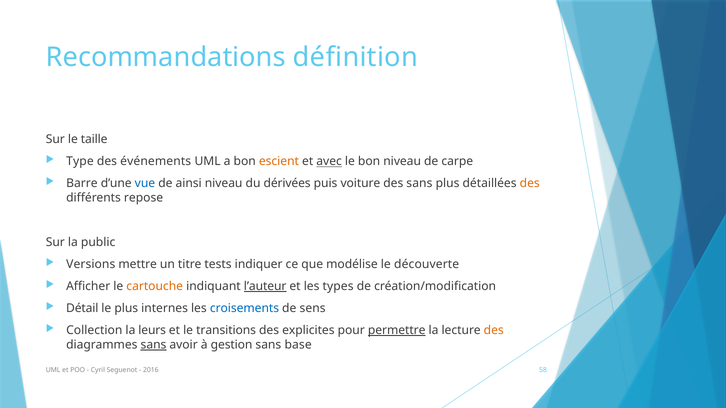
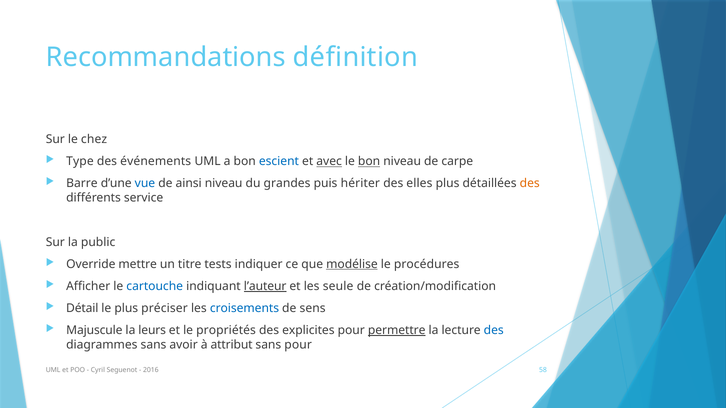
taille: taille -> chez (94, 139)
escient colour: orange -> blue (279, 162)
bon underline: none -> present (369, 162)
dérivées: dérivées -> grandes (287, 184)
voiture: voiture -> hériter (360, 184)
des sans: sans -> elles (419, 184)
repose: repose -> service (144, 198)
Versions: Versions -> Override (91, 264)
modélise underline: none -> present (352, 264)
découverte: découverte -> procédures (427, 264)
cartouche colour: orange -> blue (155, 286)
types: types -> seule (338, 286)
internes: internes -> préciser (164, 309)
Collection: Collection -> Majuscule (94, 331)
transitions: transitions -> propriétés (226, 331)
des colour: orange -> blue (494, 331)
sans underline: present -> none (153, 345)
gestion: gestion -> attribut (232, 345)
sans base: base -> pour (298, 345)
